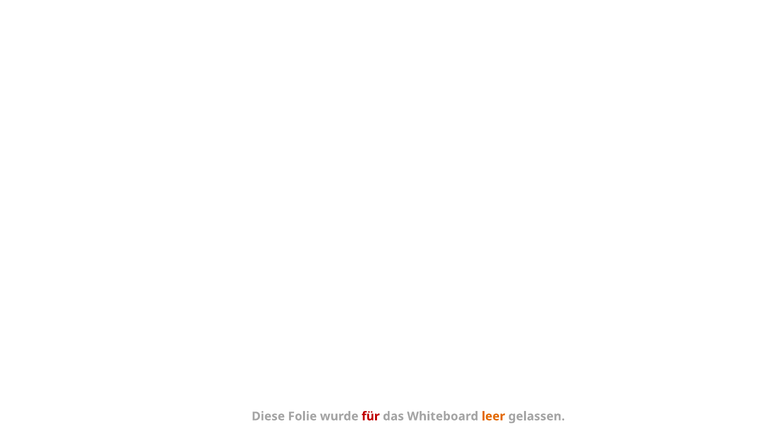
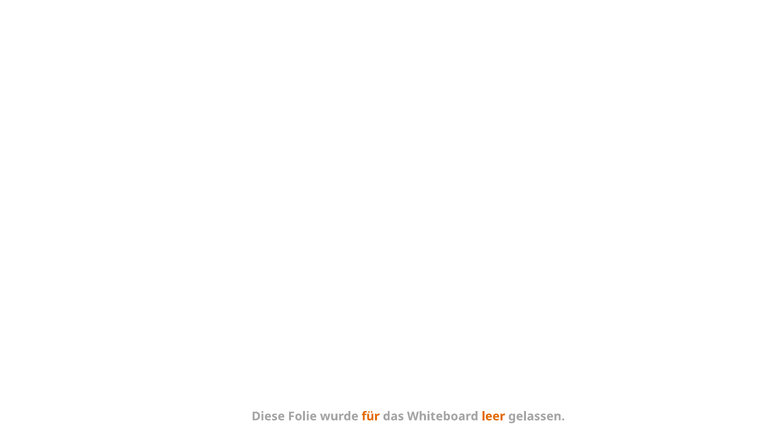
für colour: red -> orange (371, 416)
